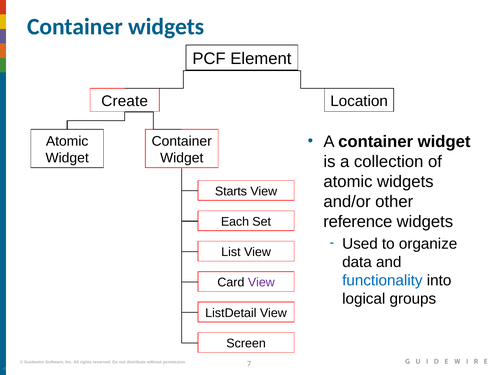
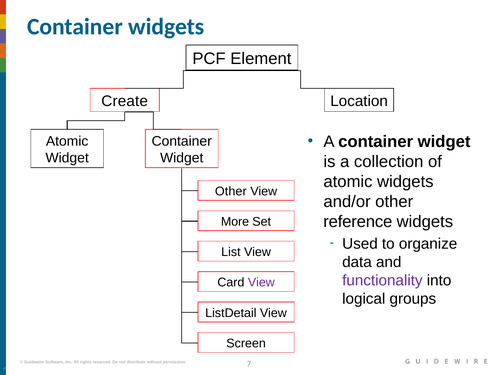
Starts: Starts -> Other (231, 191)
Each: Each -> More (235, 222)
functionality colour: blue -> purple (382, 280)
